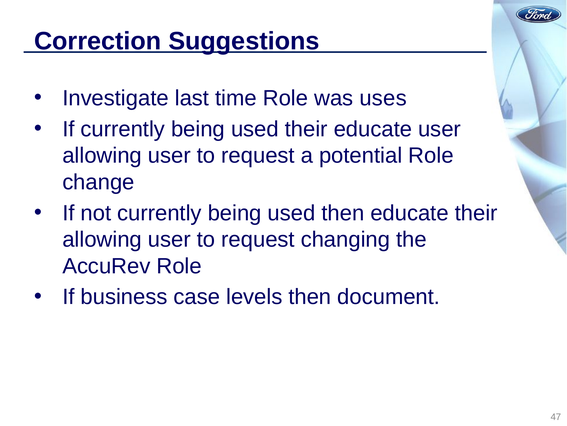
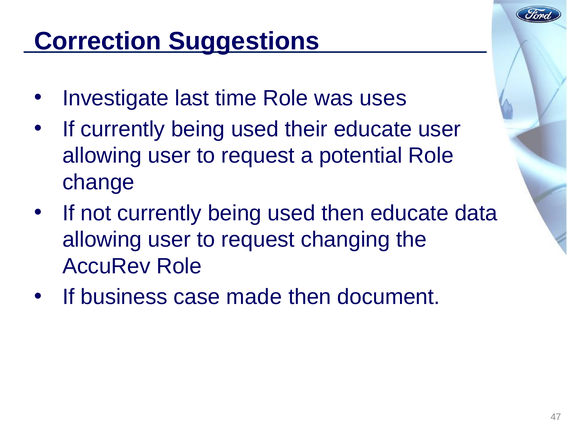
educate their: their -> data (476, 213)
levels: levels -> made (254, 297)
